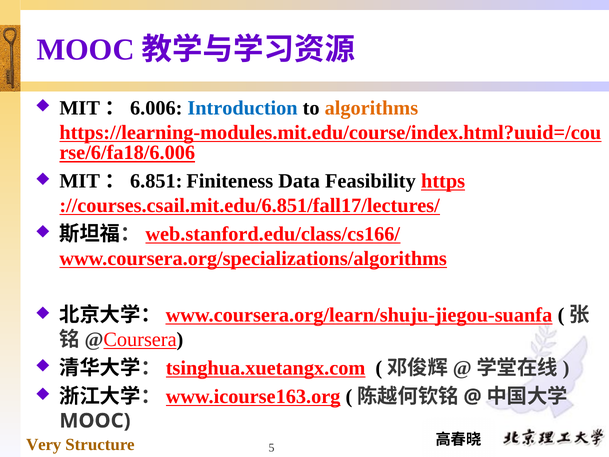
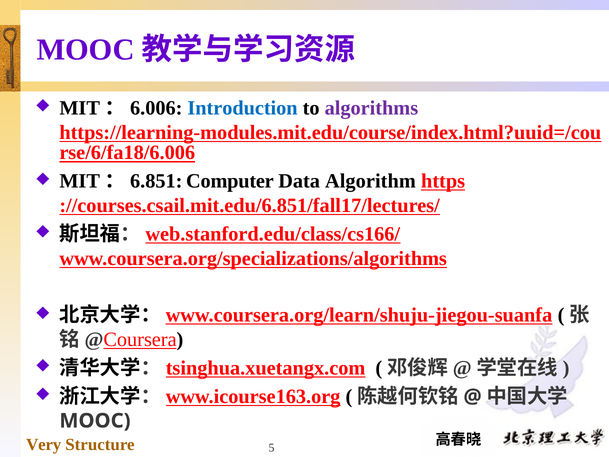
algorithms colour: orange -> purple (371, 108)
Finiteness: Finiteness -> Computer (230, 181)
Feasibility: Feasibility -> Algorithm (370, 181)
